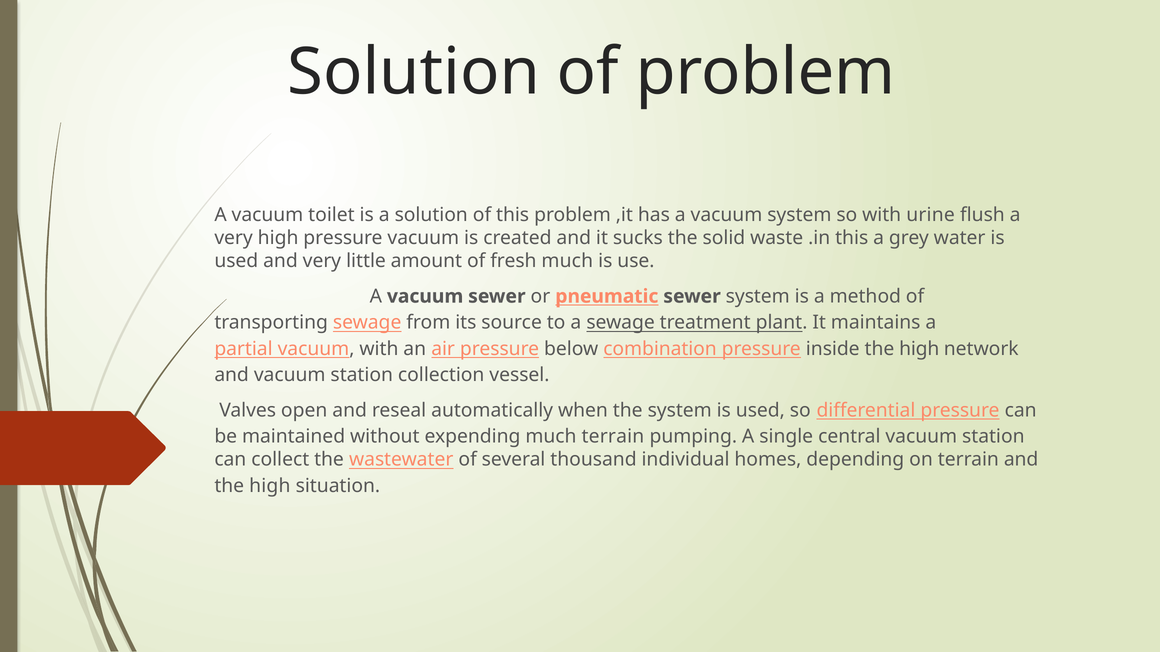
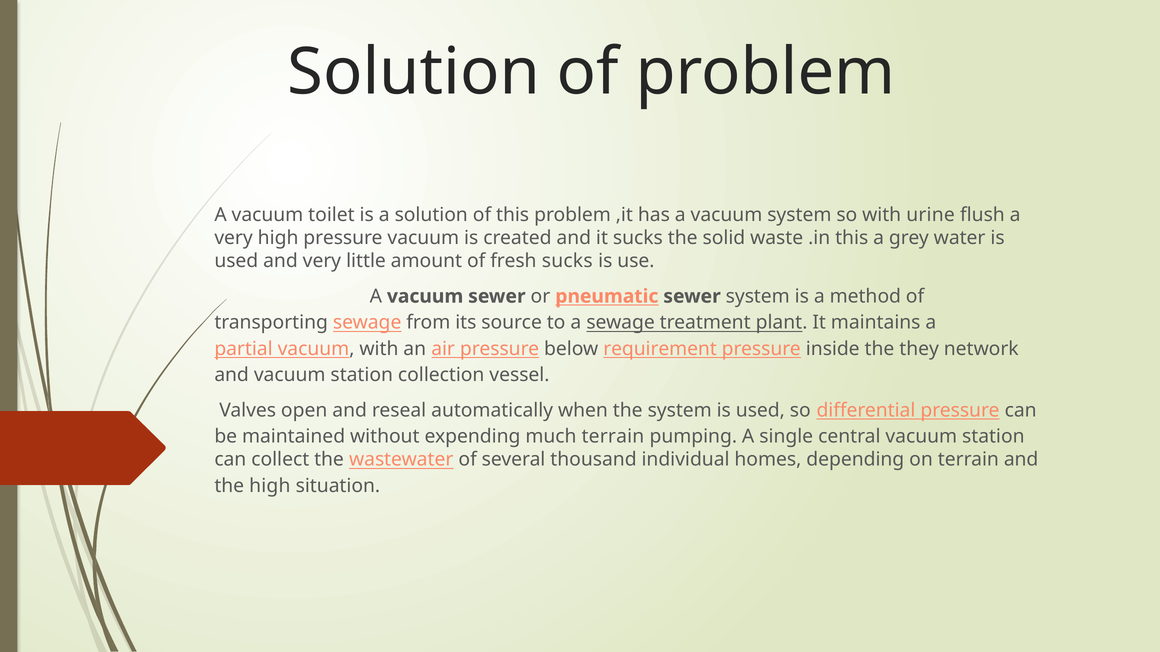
fresh much: much -> sucks (567, 261)
combination: combination -> requirement (660, 349)
inside the high: high -> they (919, 349)
